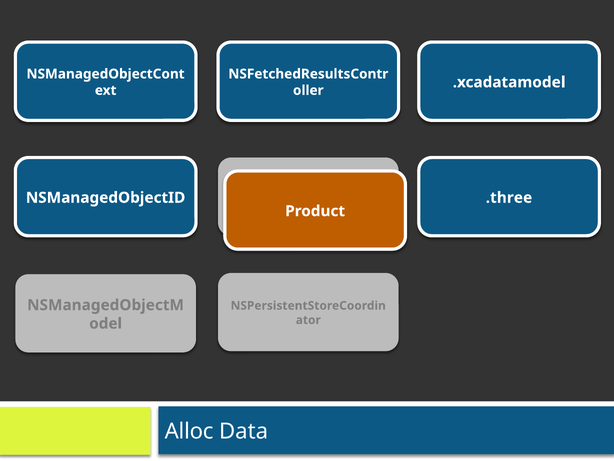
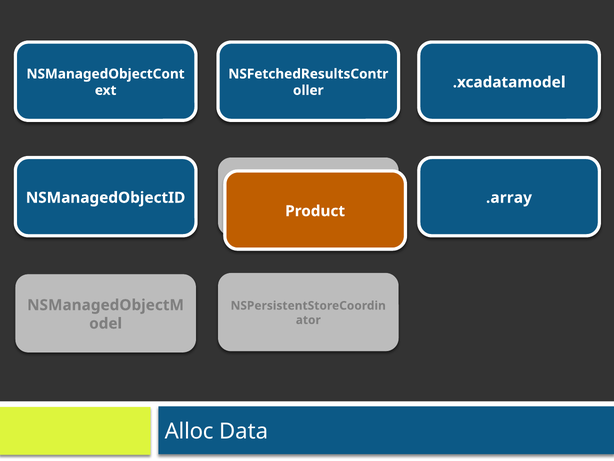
.three: .three -> .array (509, 197)
